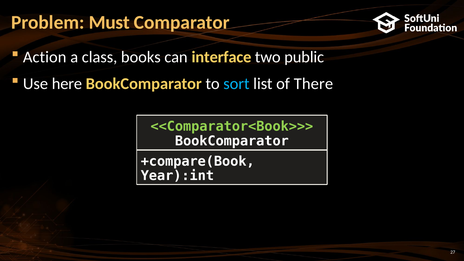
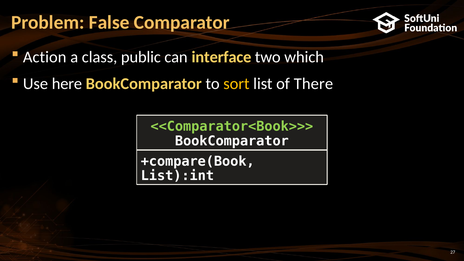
Must: Must -> False (109, 23)
books: books -> public (141, 57)
public: public -> which (304, 57)
sort colour: light blue -> yellow (236, 84)
Year):int: Year):int -> List):int (177, 176)
